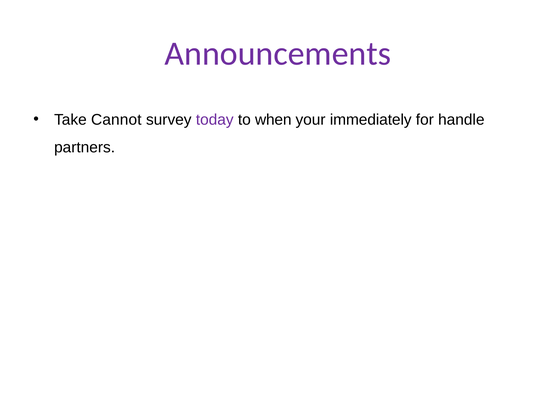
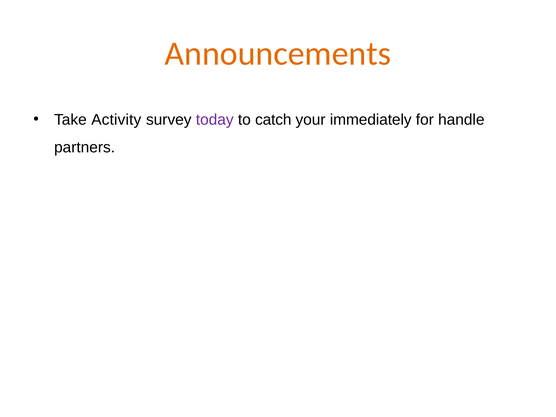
Announcements colour: purple -> orange (278, 54)
Cannot: Cannot -> Activity (116, 120)
when: when -> catch (273, 120)
